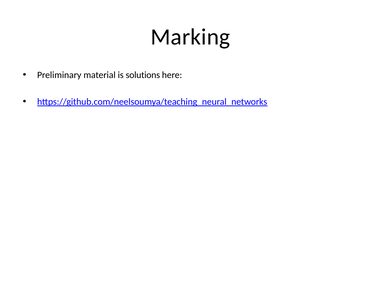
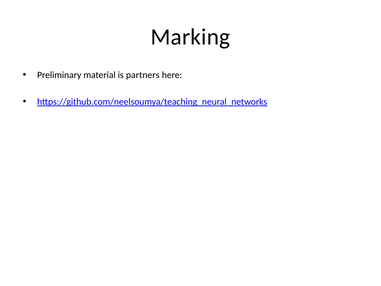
solutions: solutions -> partners (143, 75)
